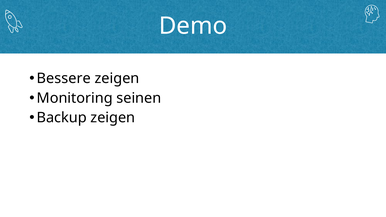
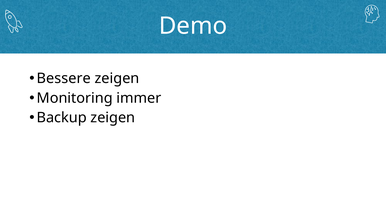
seinen: seinen -> immer (139, 98)
